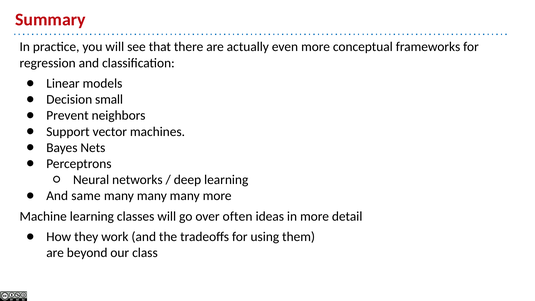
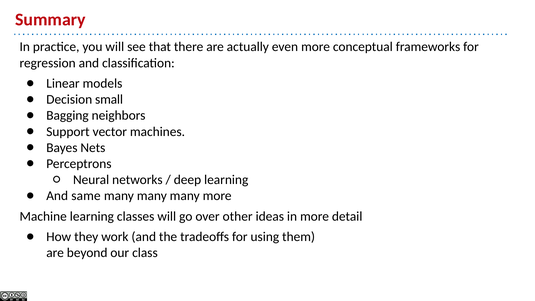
Prevent: Prevent -> Bagging (67, 116)
often: often -> other (238, 216)
